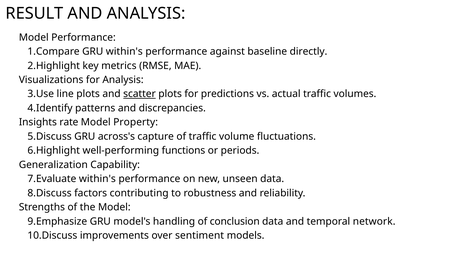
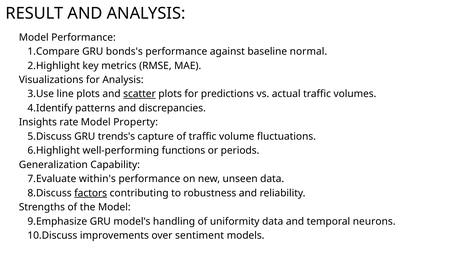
GRU within's: within's -> bonds's (124, 51)
directly: directly -> normal (308, 51)
across's: across's -> trends's (116, 136)
factors underline: none -> present (91, 193)
conclusion: conclusion -> uniformity (235, 221)
network: network -> neurons (374, 221)
